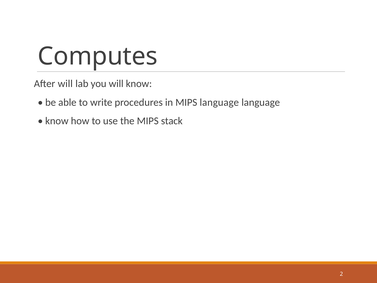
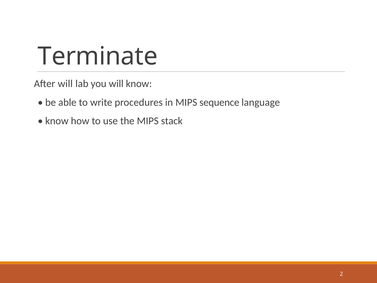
Computes: Computes -> Terminate (98, 56)
MIPS language: language -> sequence (219, 102)
